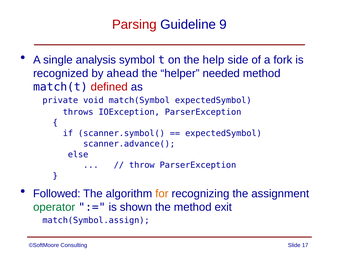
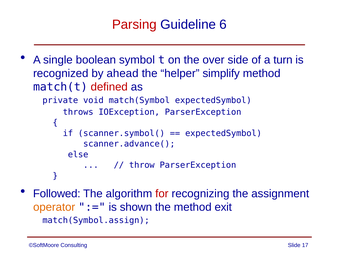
9: 9 -> 6 (223, 25)
analysis: analysis -> boolean (96, 60)
help: help -> over (214, 60)
fork: fork -> turn (283, 60)
needed: needed -> simplify (221, 73)
for colour: orange -> red (162, 194)
operator colour: green -> orange (54, 207)
